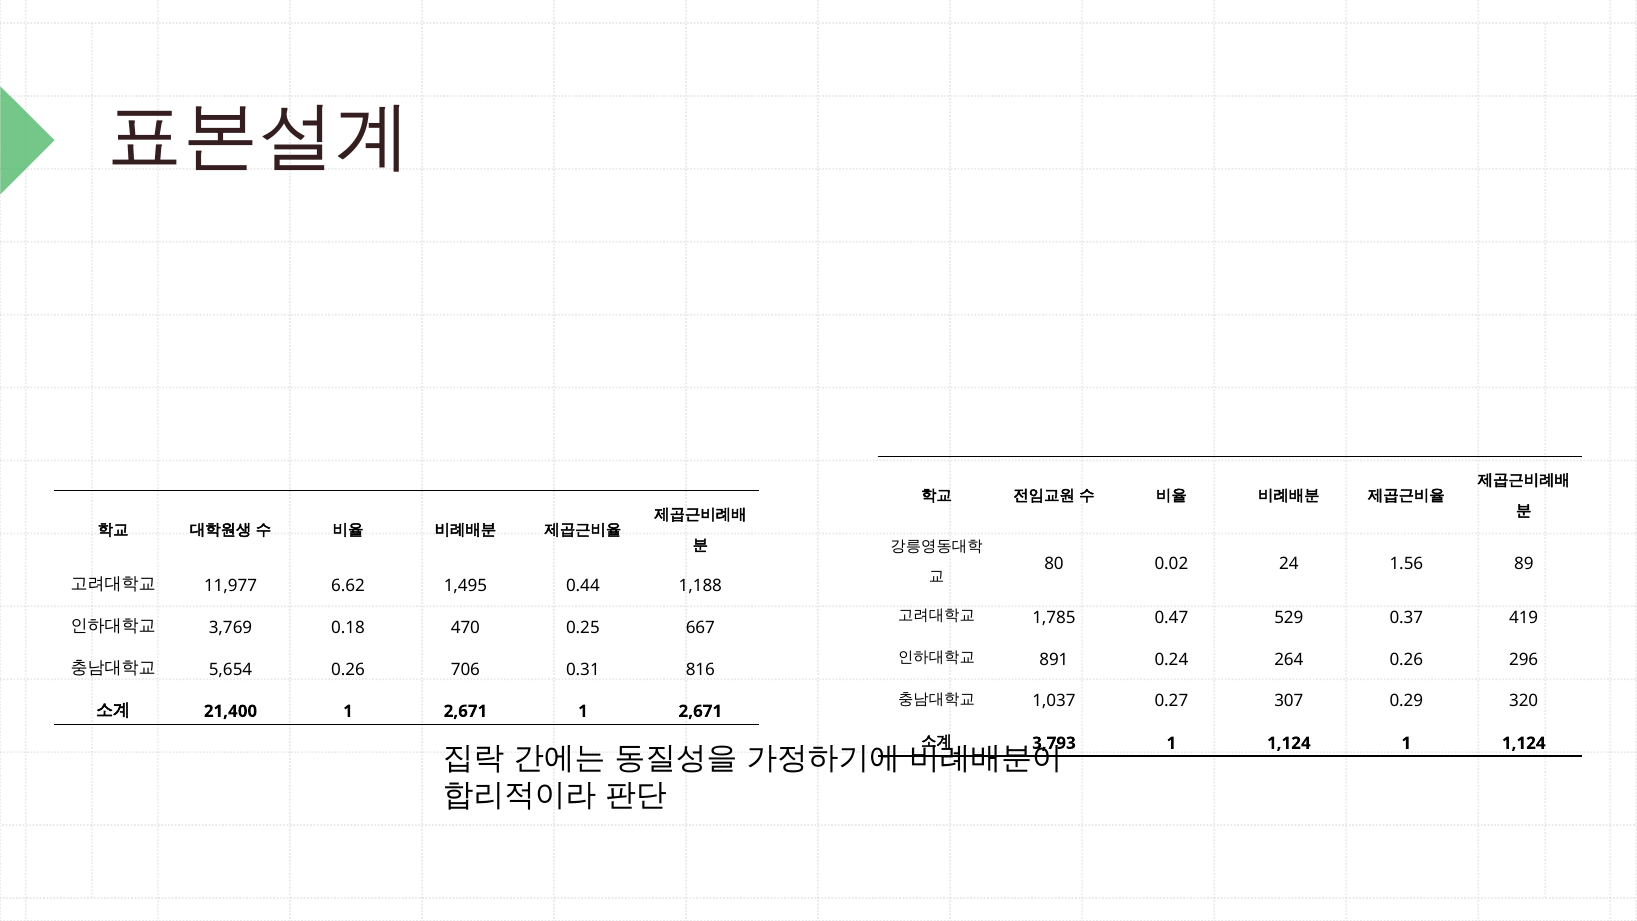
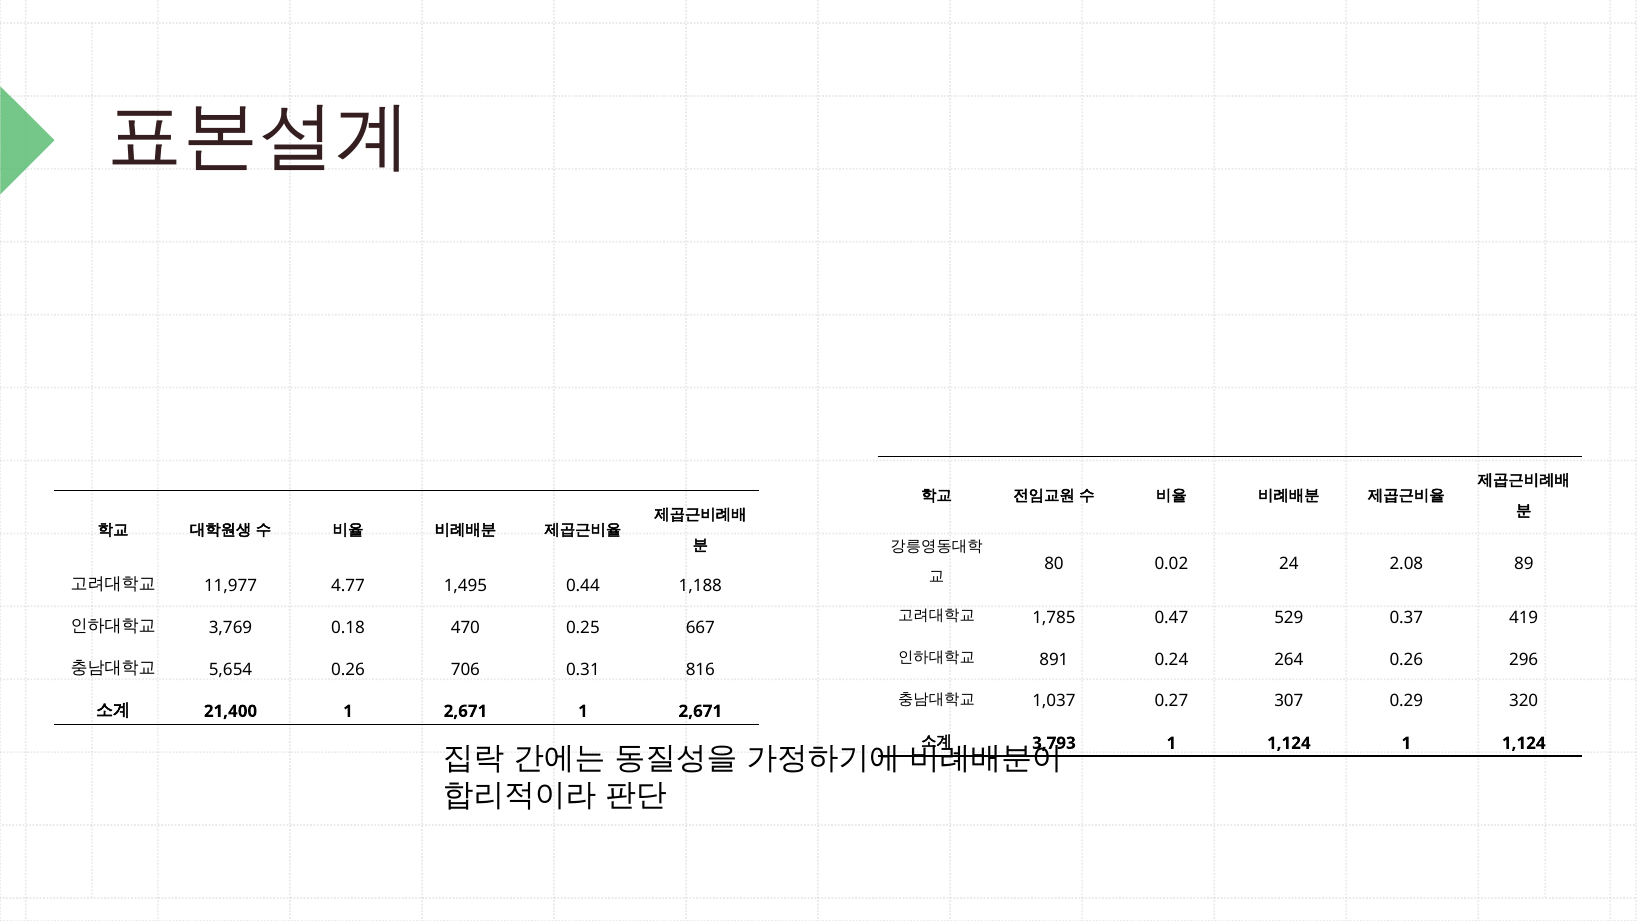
1.56: 1.56 -> 2.08 (1406, 564)
6.62: 6.62 -> 4.77 (348, 586)
